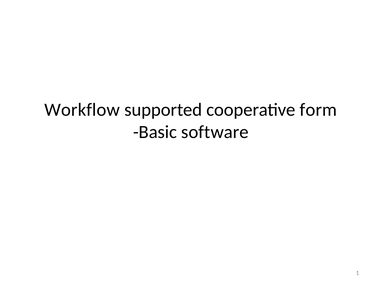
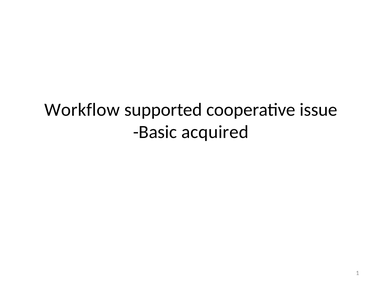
form: form -> issue (318, 110)
software: software -> acquired (215, 132)
